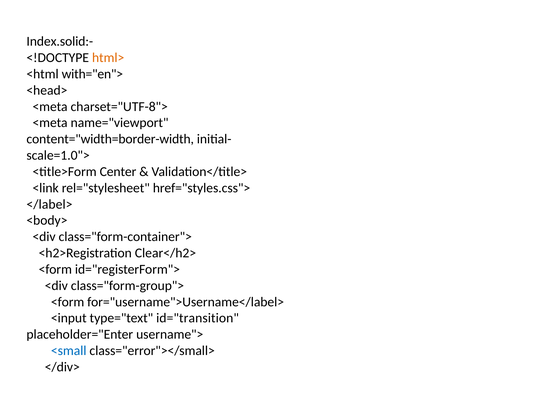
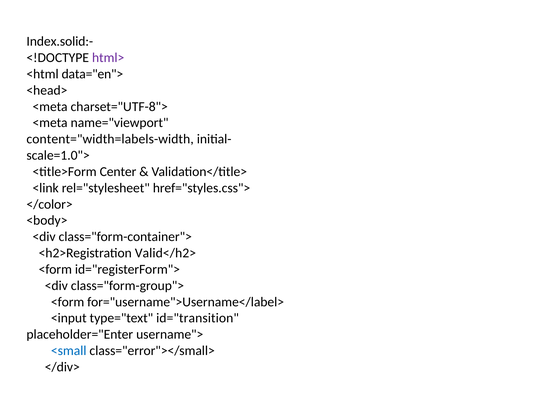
html> colour: orange -> purple (108, 58)
with="en">: with="en"> -> data="en"> (92, 74)
content="width=border-width: content="width=border-width -> content="width=labels-width (110, 139)
</label>: </label> -> </color> (50, 204)
Clear</h2>: Clear</h2> -> Valid</h2> (165, 253)
